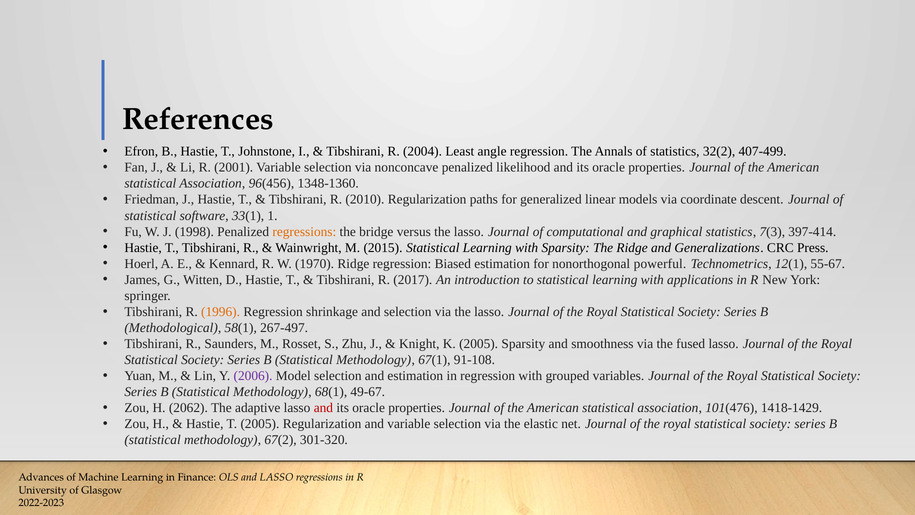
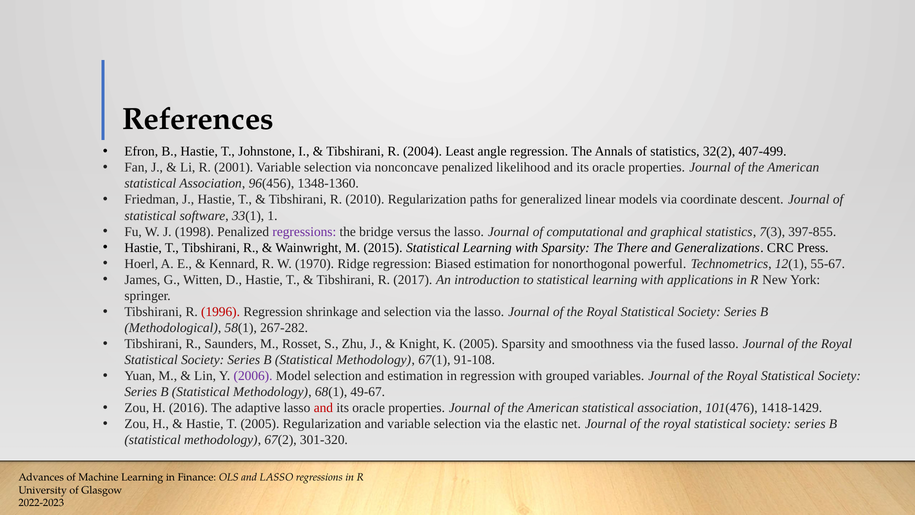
regressions colour: orange -> purple (304, 232)
397-414: 397-414 -> 397-855 (812, 232)
The Ridge: Ridge -> There (632, 248)
1996 colour: orange -> red (221, 312)
267-497: 267-497 -> 267-282 (284, 328)
2062: 2062 -> 2016 (188, 408)
